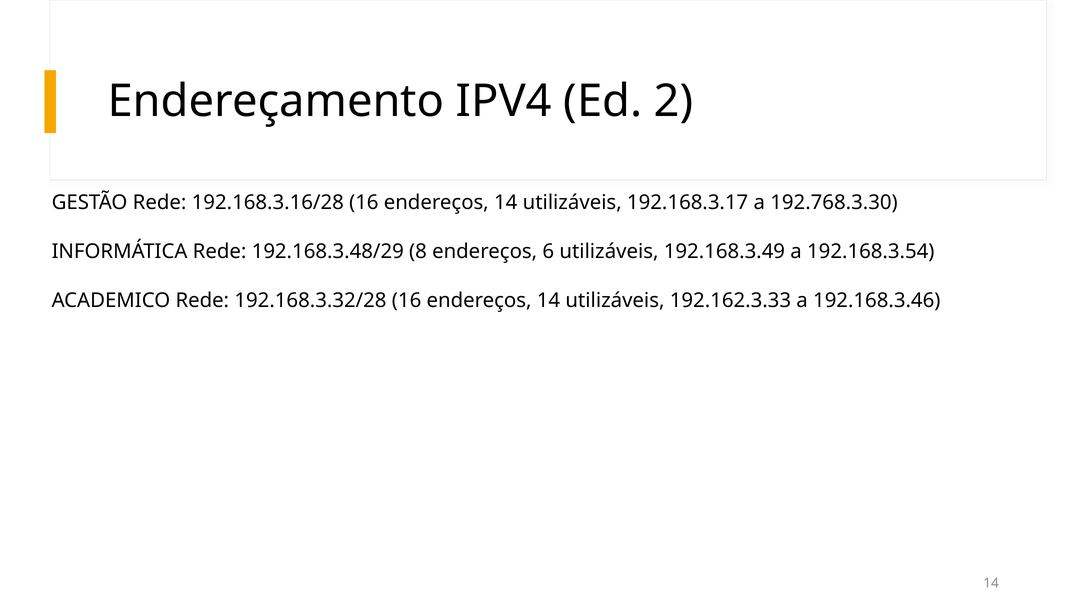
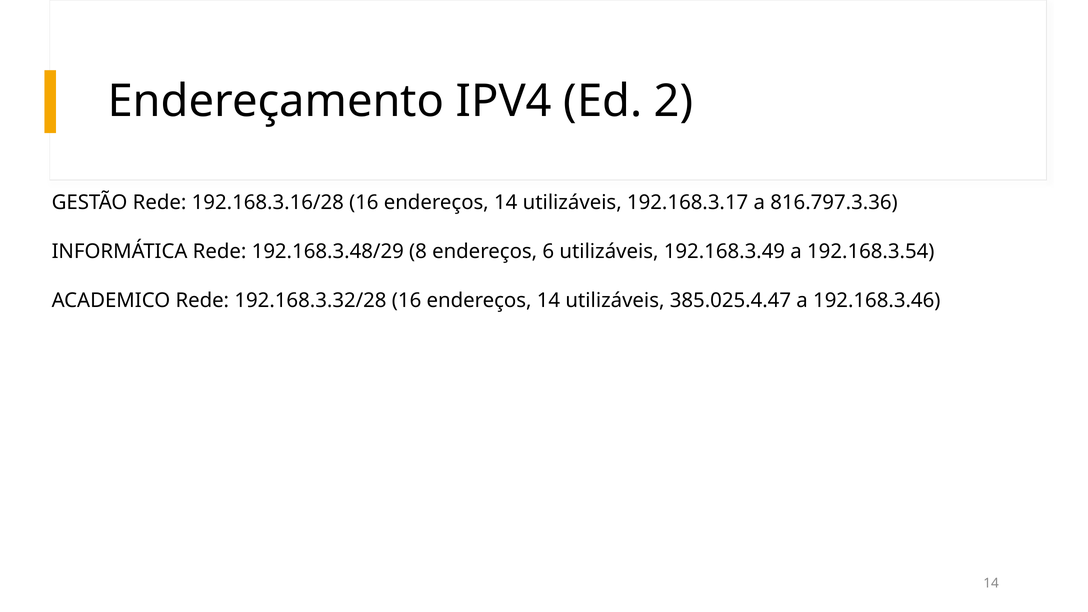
192.768.3.30: 192.768.3.30 -> 816.797.3.36 (834, 203)
192.162.3.33: 192.162.3.33 -> 385.025.4.47 (730, 301)
